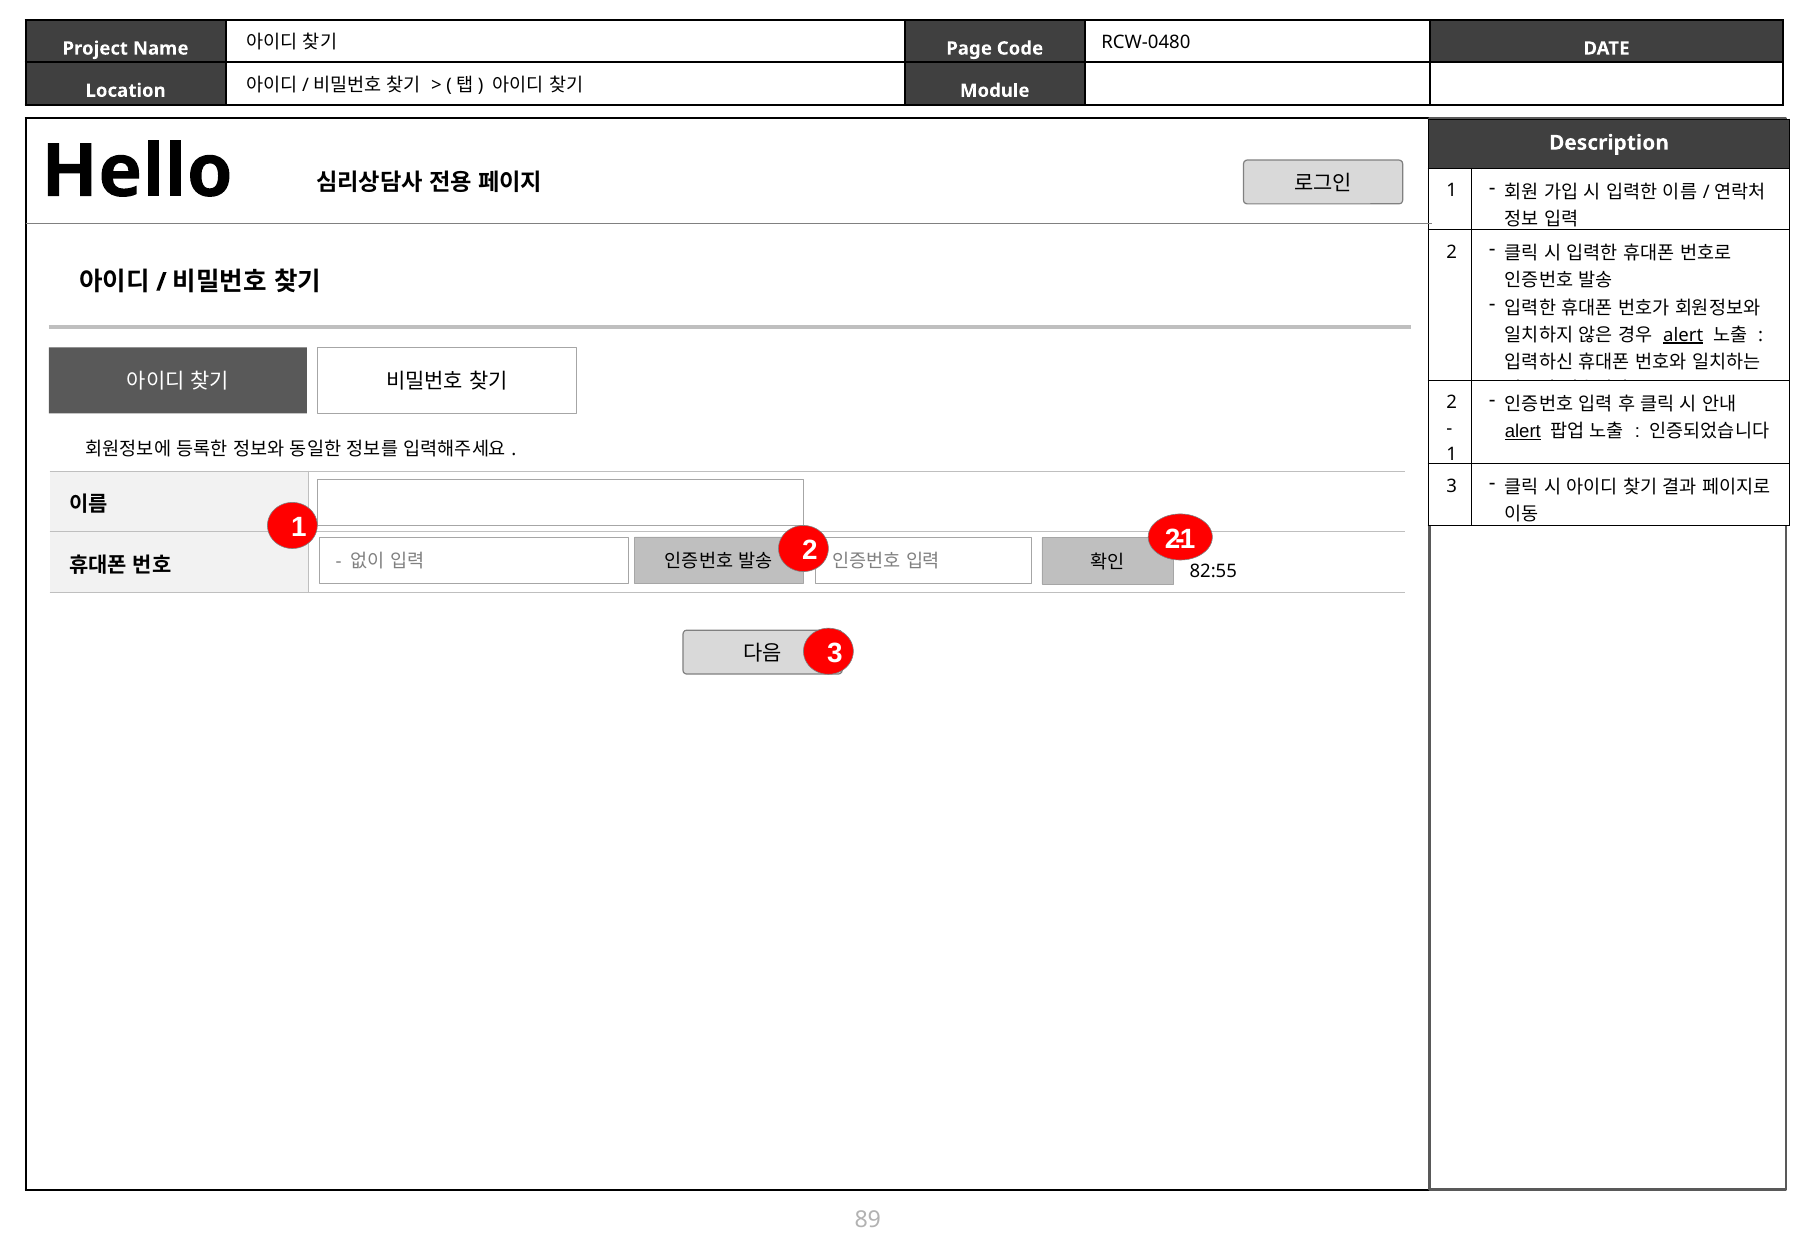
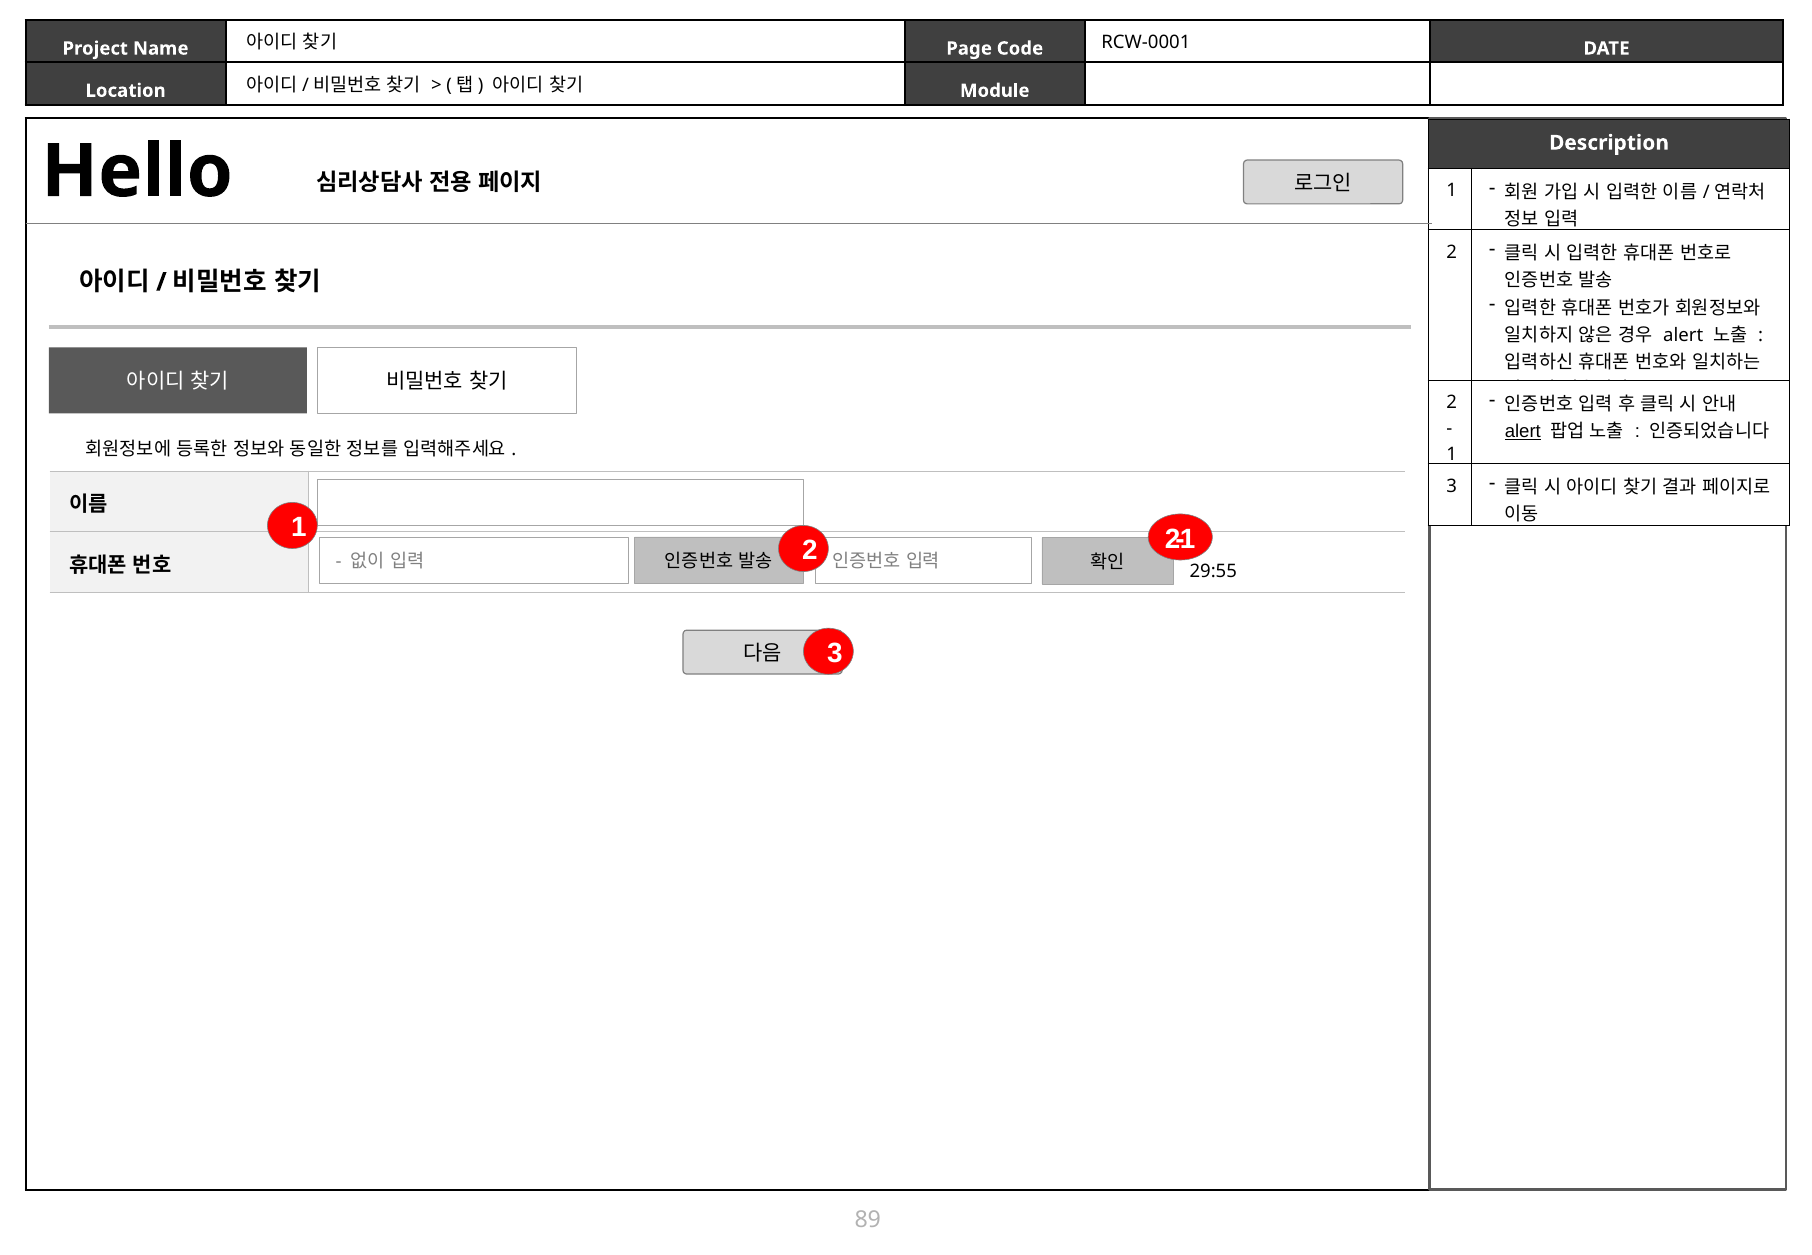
RCW-0480: RCW-0480 -> RCW-0001 (1146, 42)
alert underline: present -> none (1683, 335)
82:55: 82:55 -> 29:55 (1213, 571)
